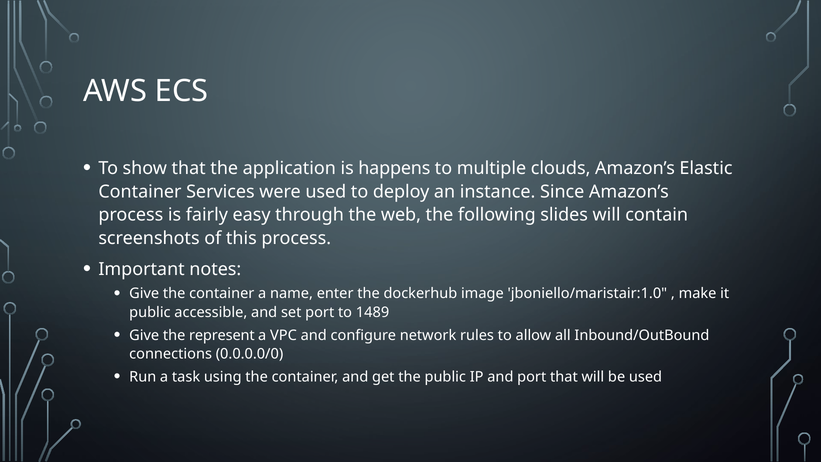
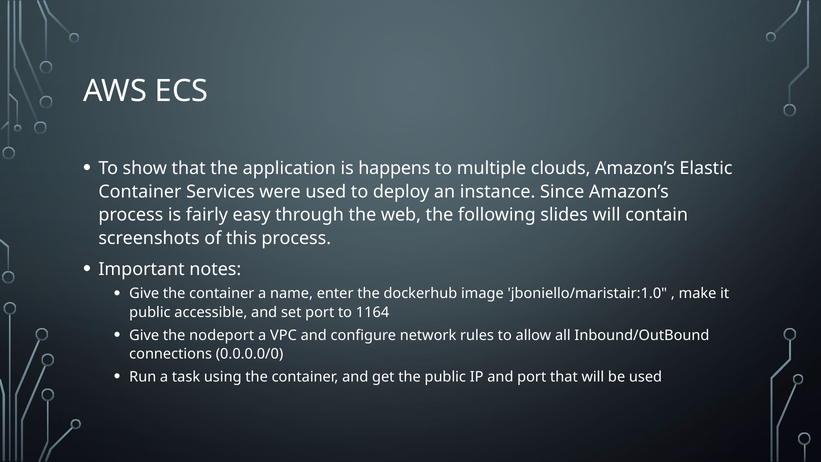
1489: 1489 -> 1164 (373, 312)
represent: represent -> nodeport (222, 335)
